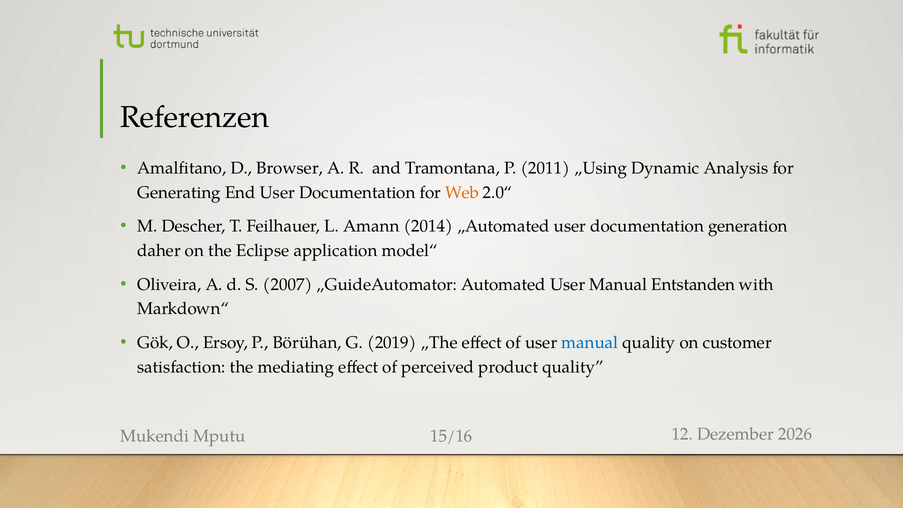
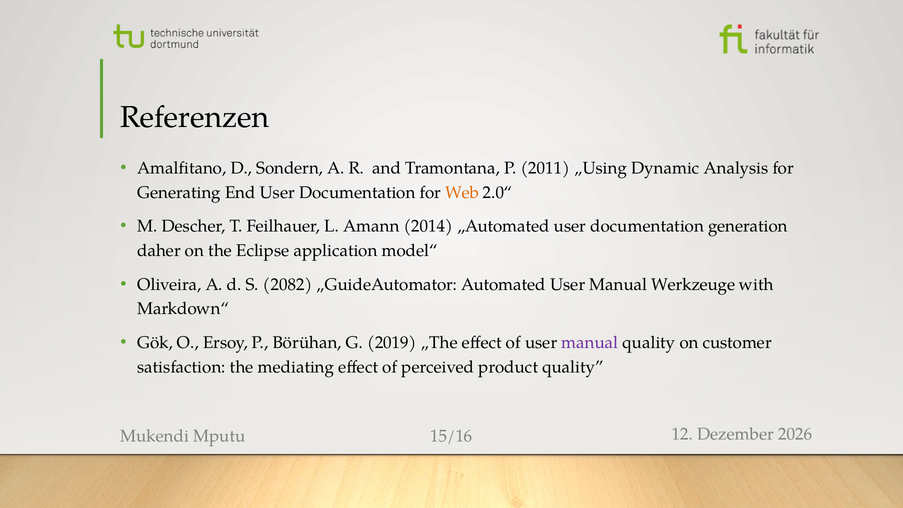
Browser: Browser -> Sondern (290, 168)
2007: 2007 -> 2082 (288, 284)
Entstanden: Entstanden -> Werkzeuge (693, 284)
manual colour: blue -> purple (590, 343)
